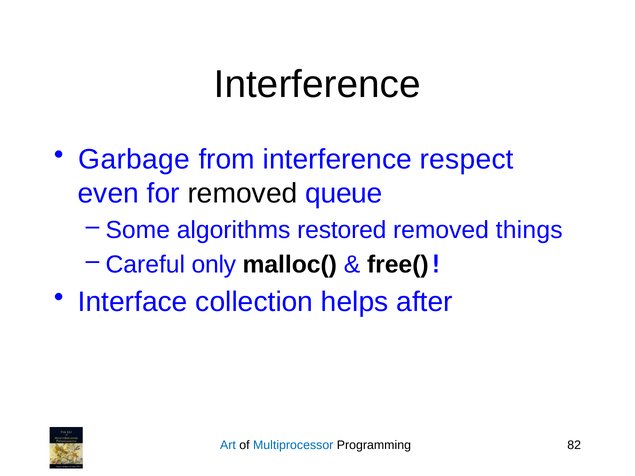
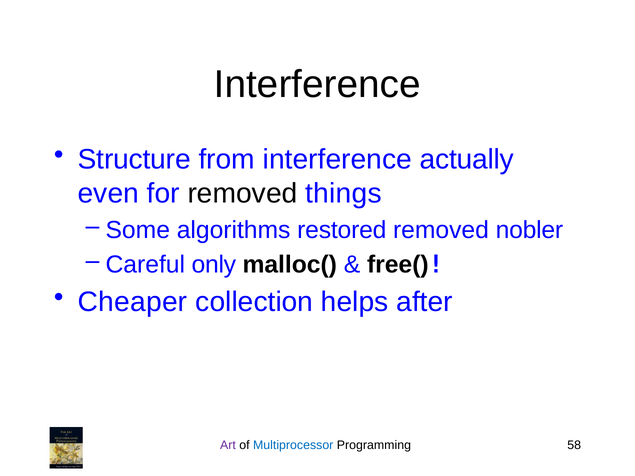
Garbage: Garbage -> Structure (134, 160)
respect: respect -> actually (467, 160)
queue: queue -> things (344, 194)
things: things -> nobler (529, 230)
Interface: Interface -> Cheaper (133, 302)
Art colour: blue -> purple (228, 445)
82: 82 -> 58 (574, 445)
